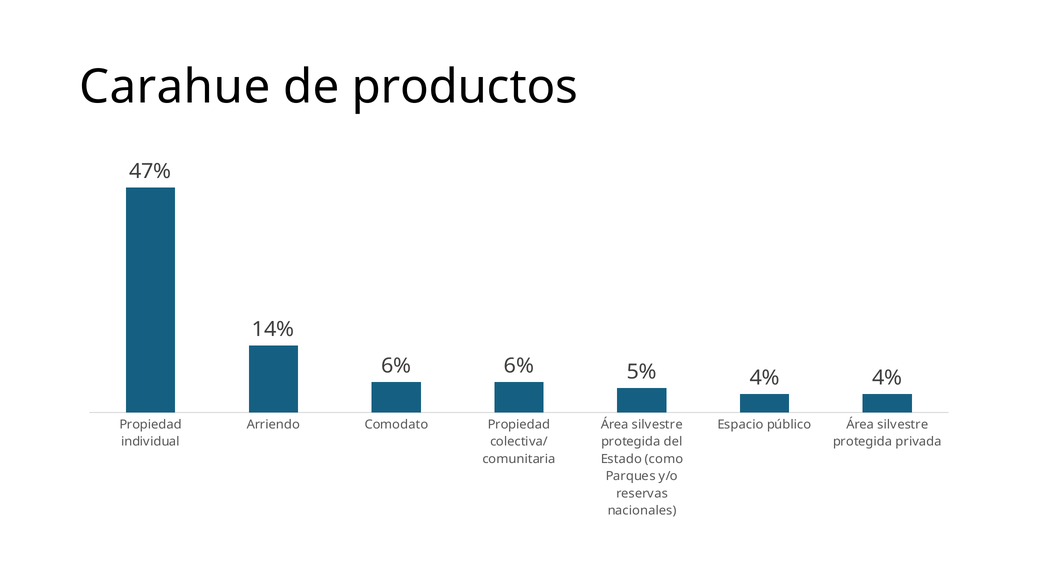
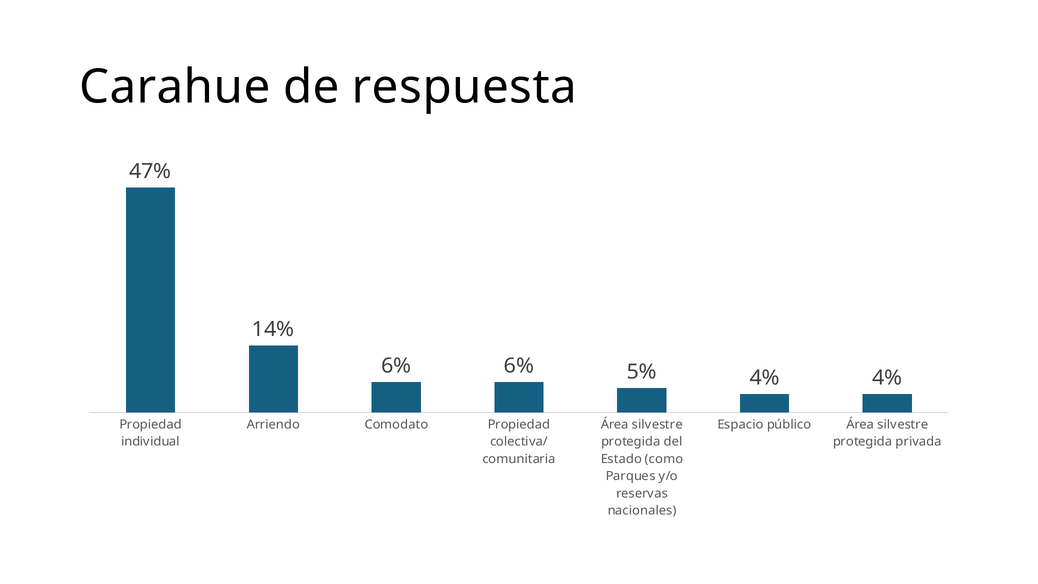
productos: productos -> respuesta (464, 87)
